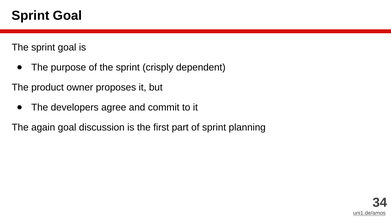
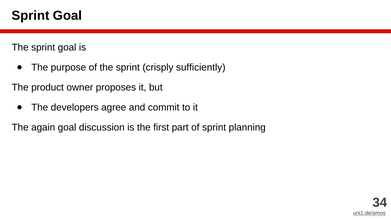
dependent: dependent -> sufficiently (201, 67)
